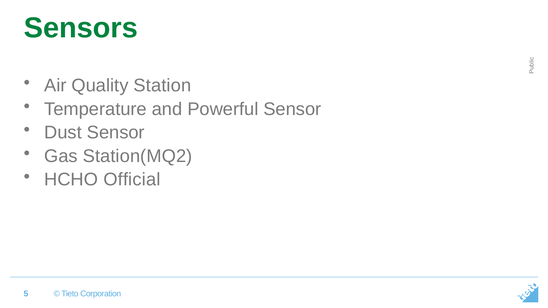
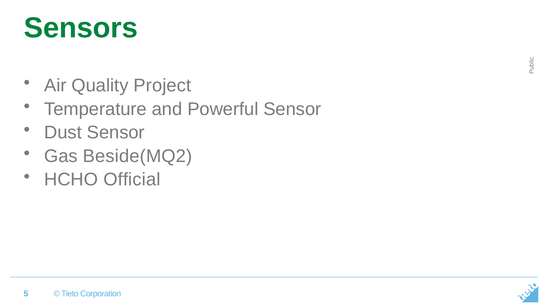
Station: Station -> Project (162, 86)
Station(MQ2: Station(MQ2 -> Beside(MQ2 (138, 156)
